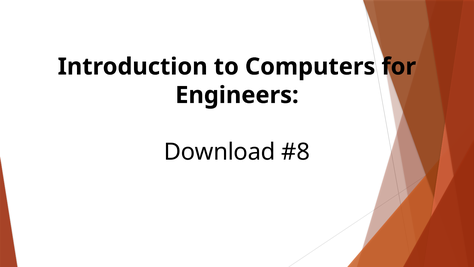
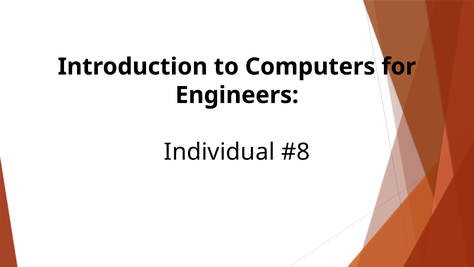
Download: Download -> Individual (219, 152)
